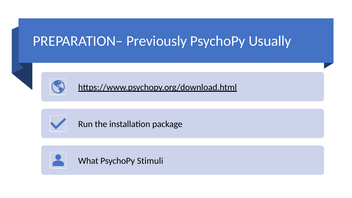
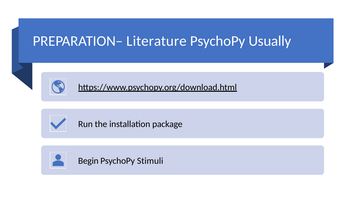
Previously: Previously -> Literature (157, 41)
What: What -> Begin (88, 161)
